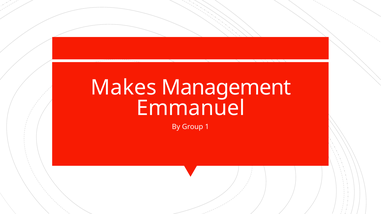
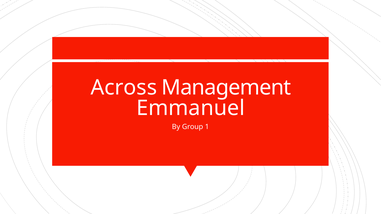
Makes: Makes -> Across (124, 88)
